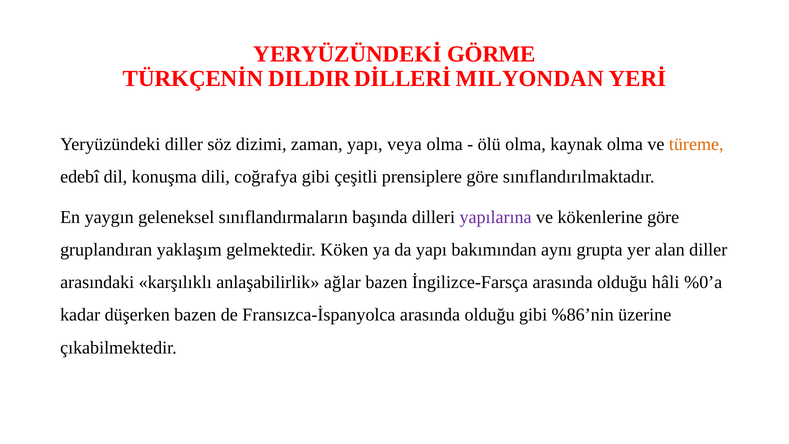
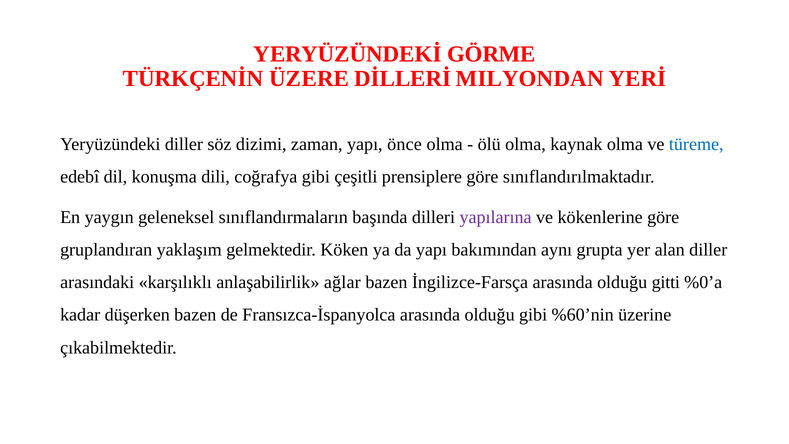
DILDIR: DILDIR -> ÜZERE (309, 79)
veya: veya -> önce (405, 144)
türeme colour: orange -> blue (696, 144)
hâli: hâli -> gitti (666, 282)
%86’nin: %86’nin -> %60’nin (583, 315)
